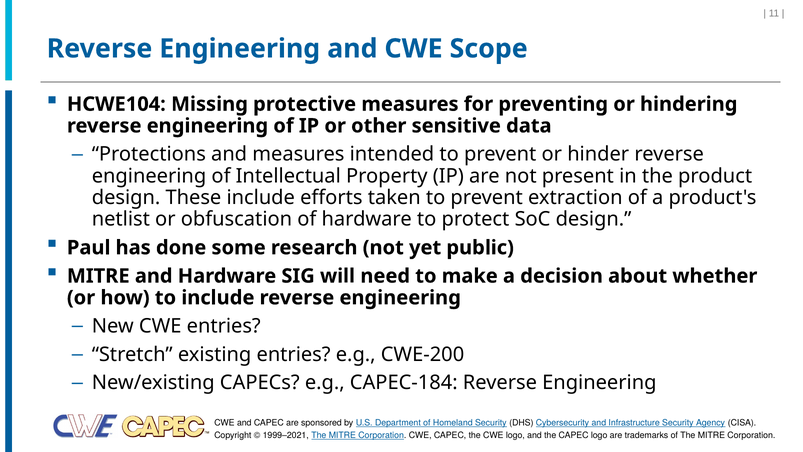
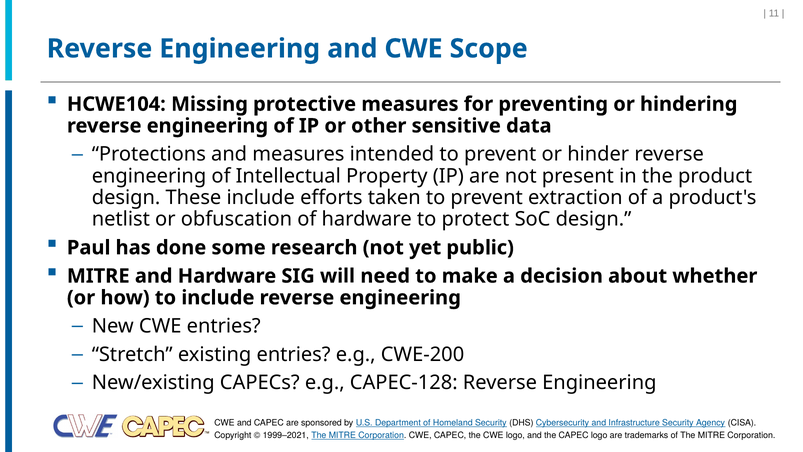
CAPEC-184: CAPEC-184 -> CAPEC-128 (404, 383)
